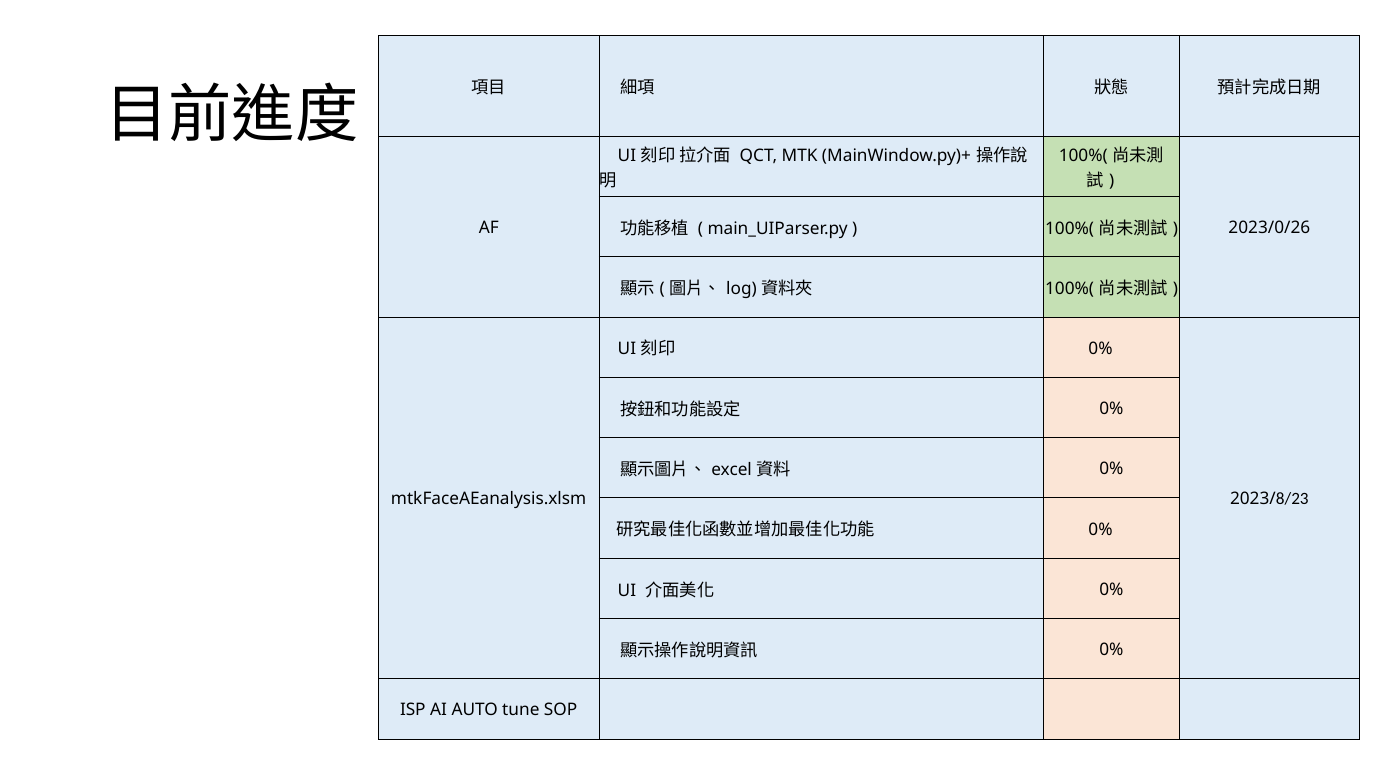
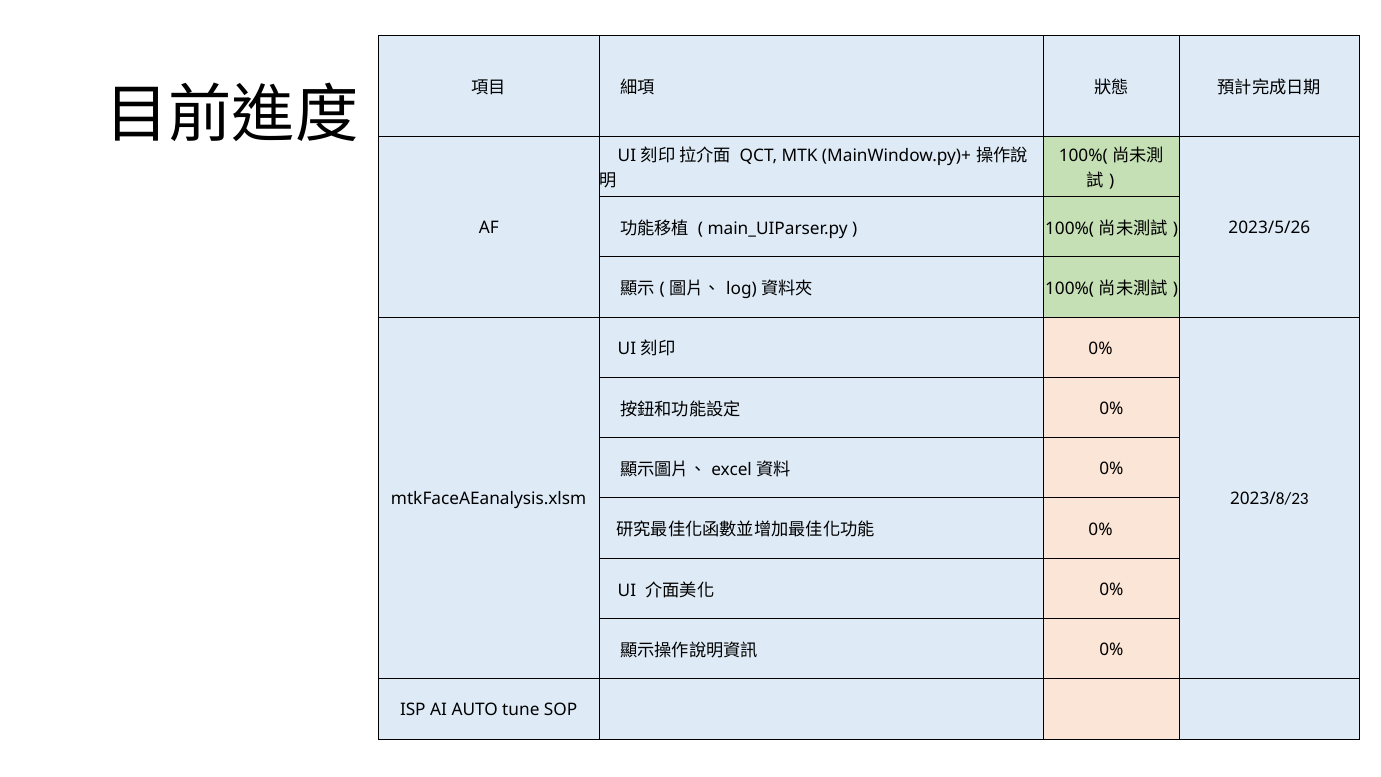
2023/0/26: 2023/0/26 -> 2023/5/26 (1269, 228)
